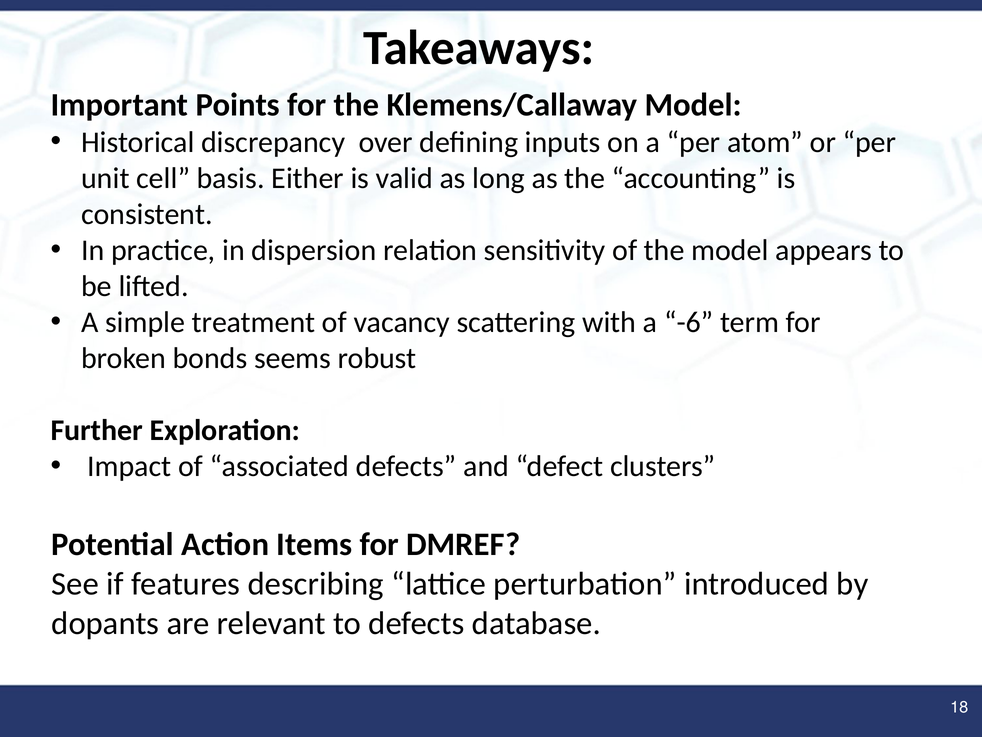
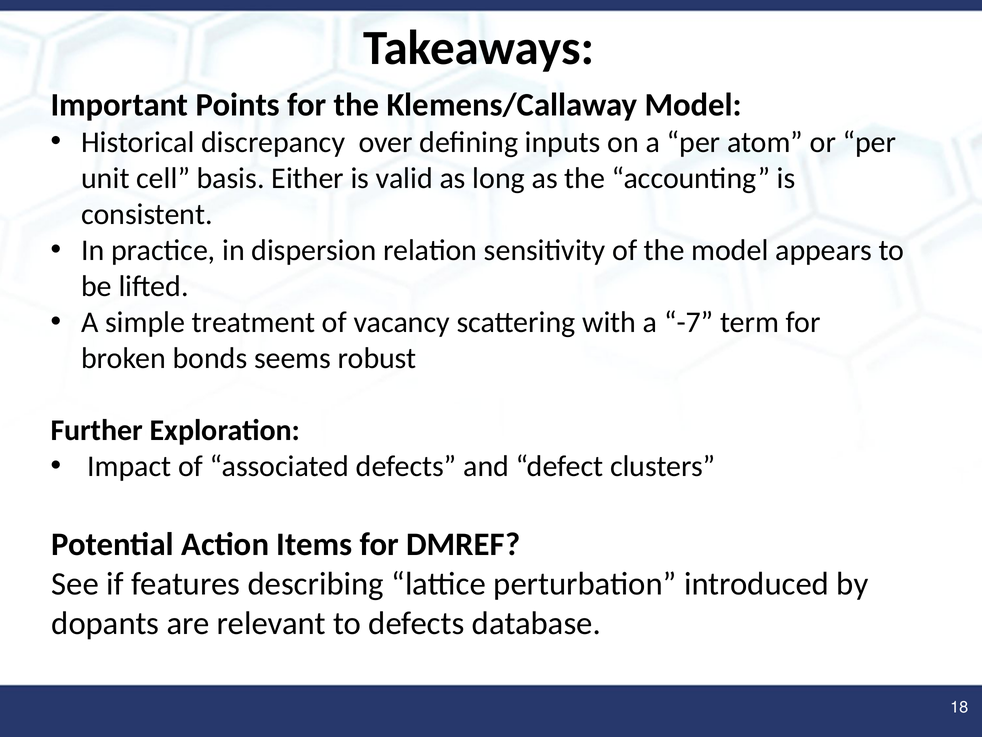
-6: -6 -> -7 (689, 322)
